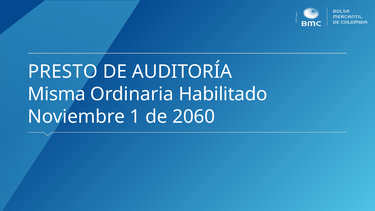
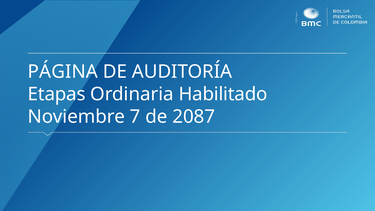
PRESTO: PRESTO -> PÁGINA (63, 72)
Misma: Misma -> Etapas (57, 94)
1: 1 -> 7 (135, 117)
2060: 2060 -> 2087 (194, 117)
